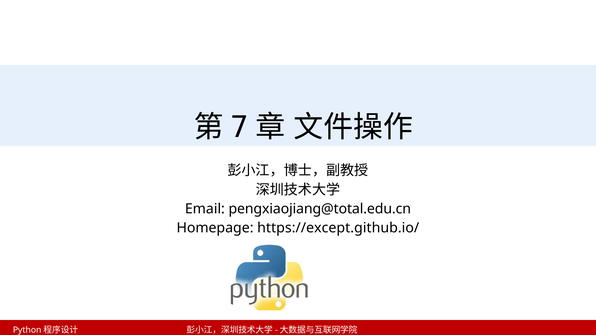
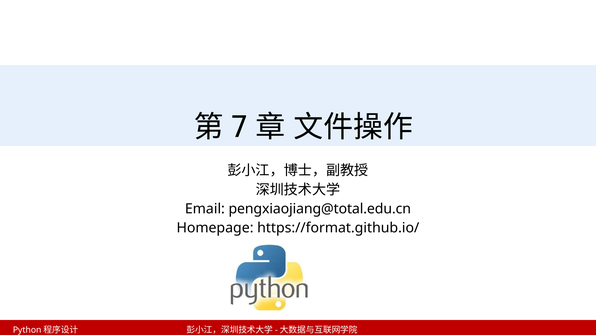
https://except.github.io/: https://except.github.io/ -> https://format.github.io/ (338, 228)
